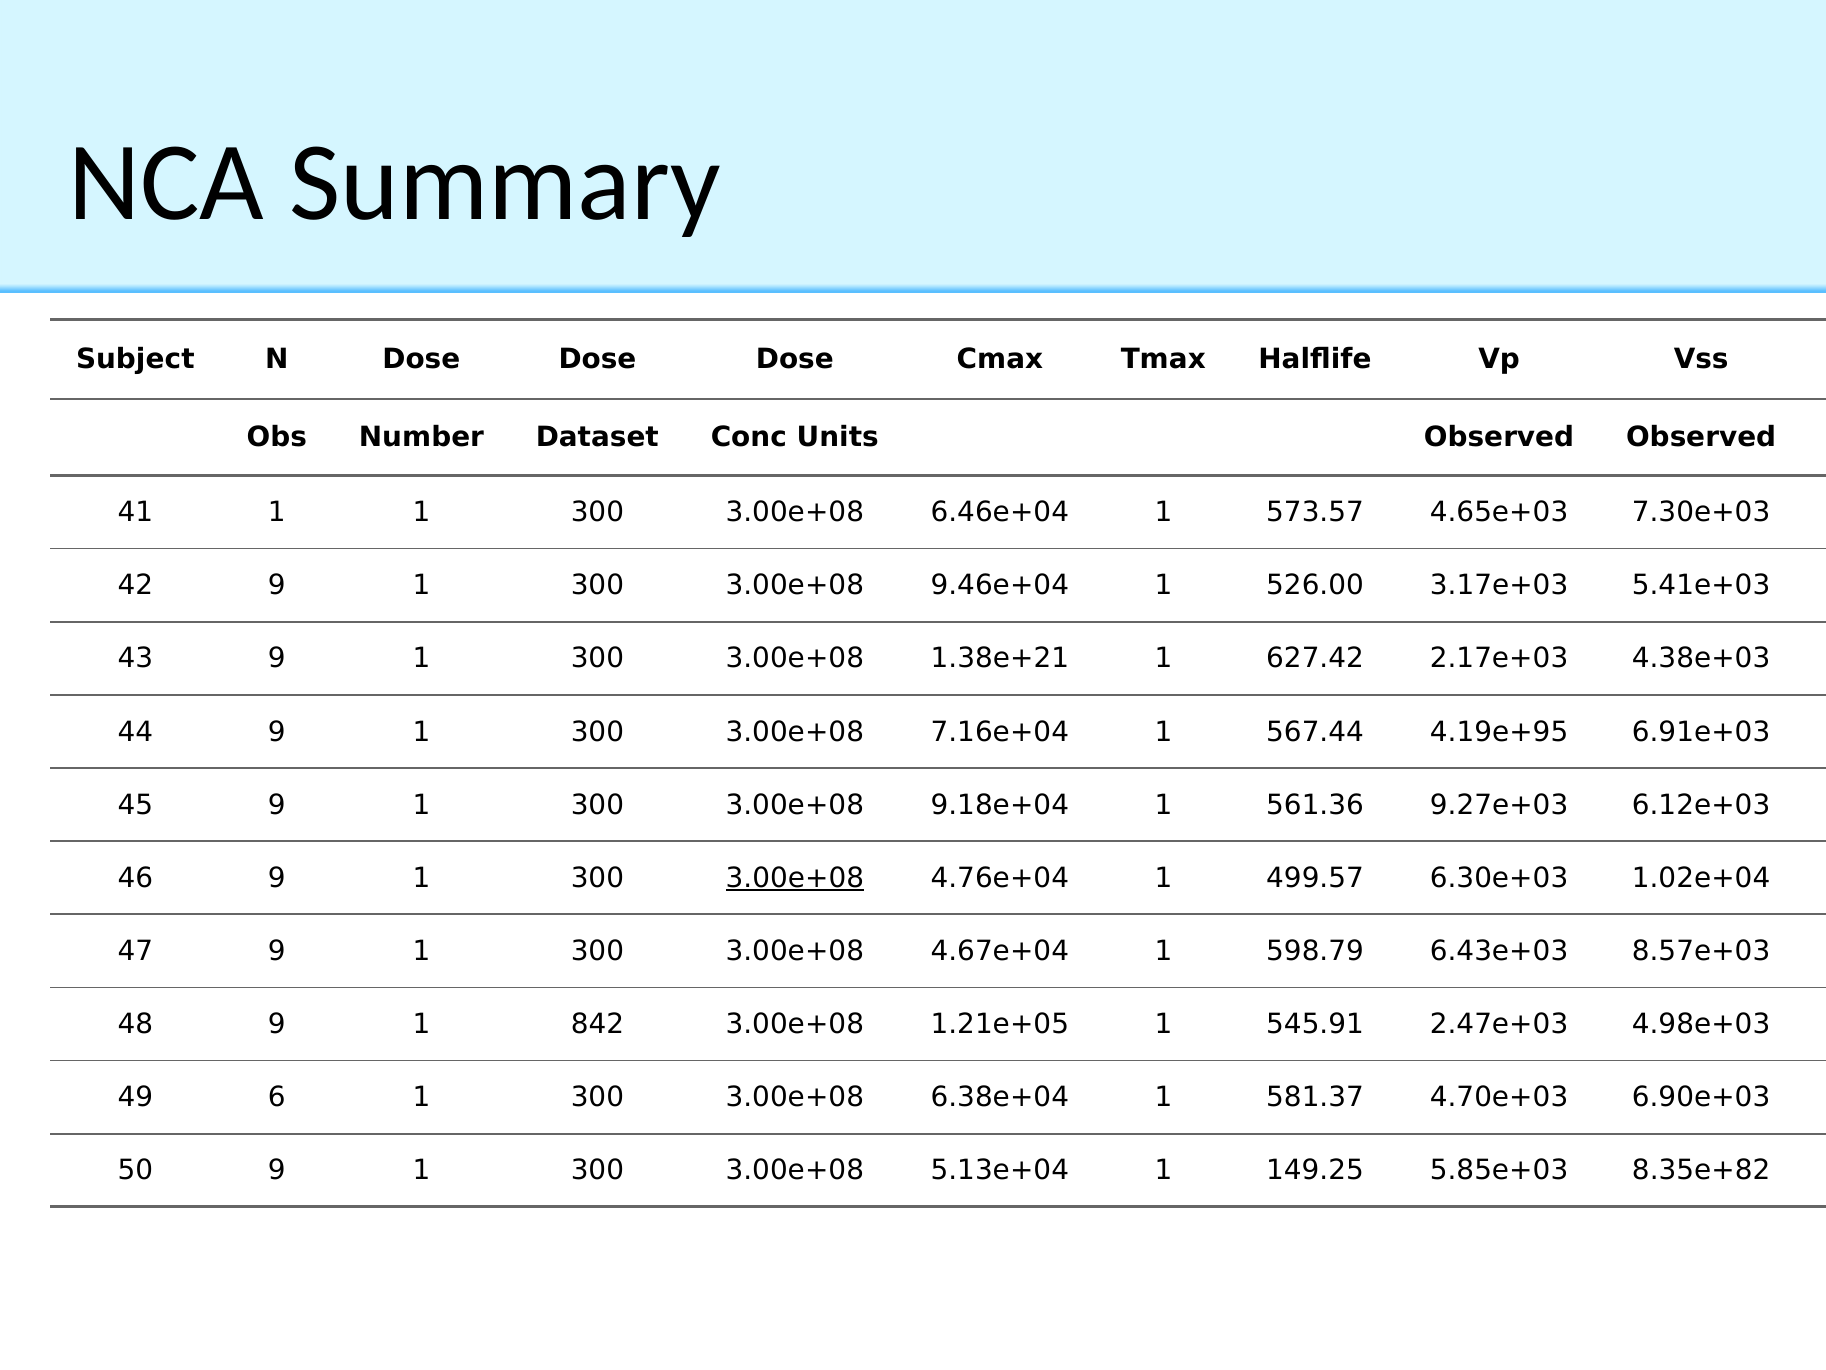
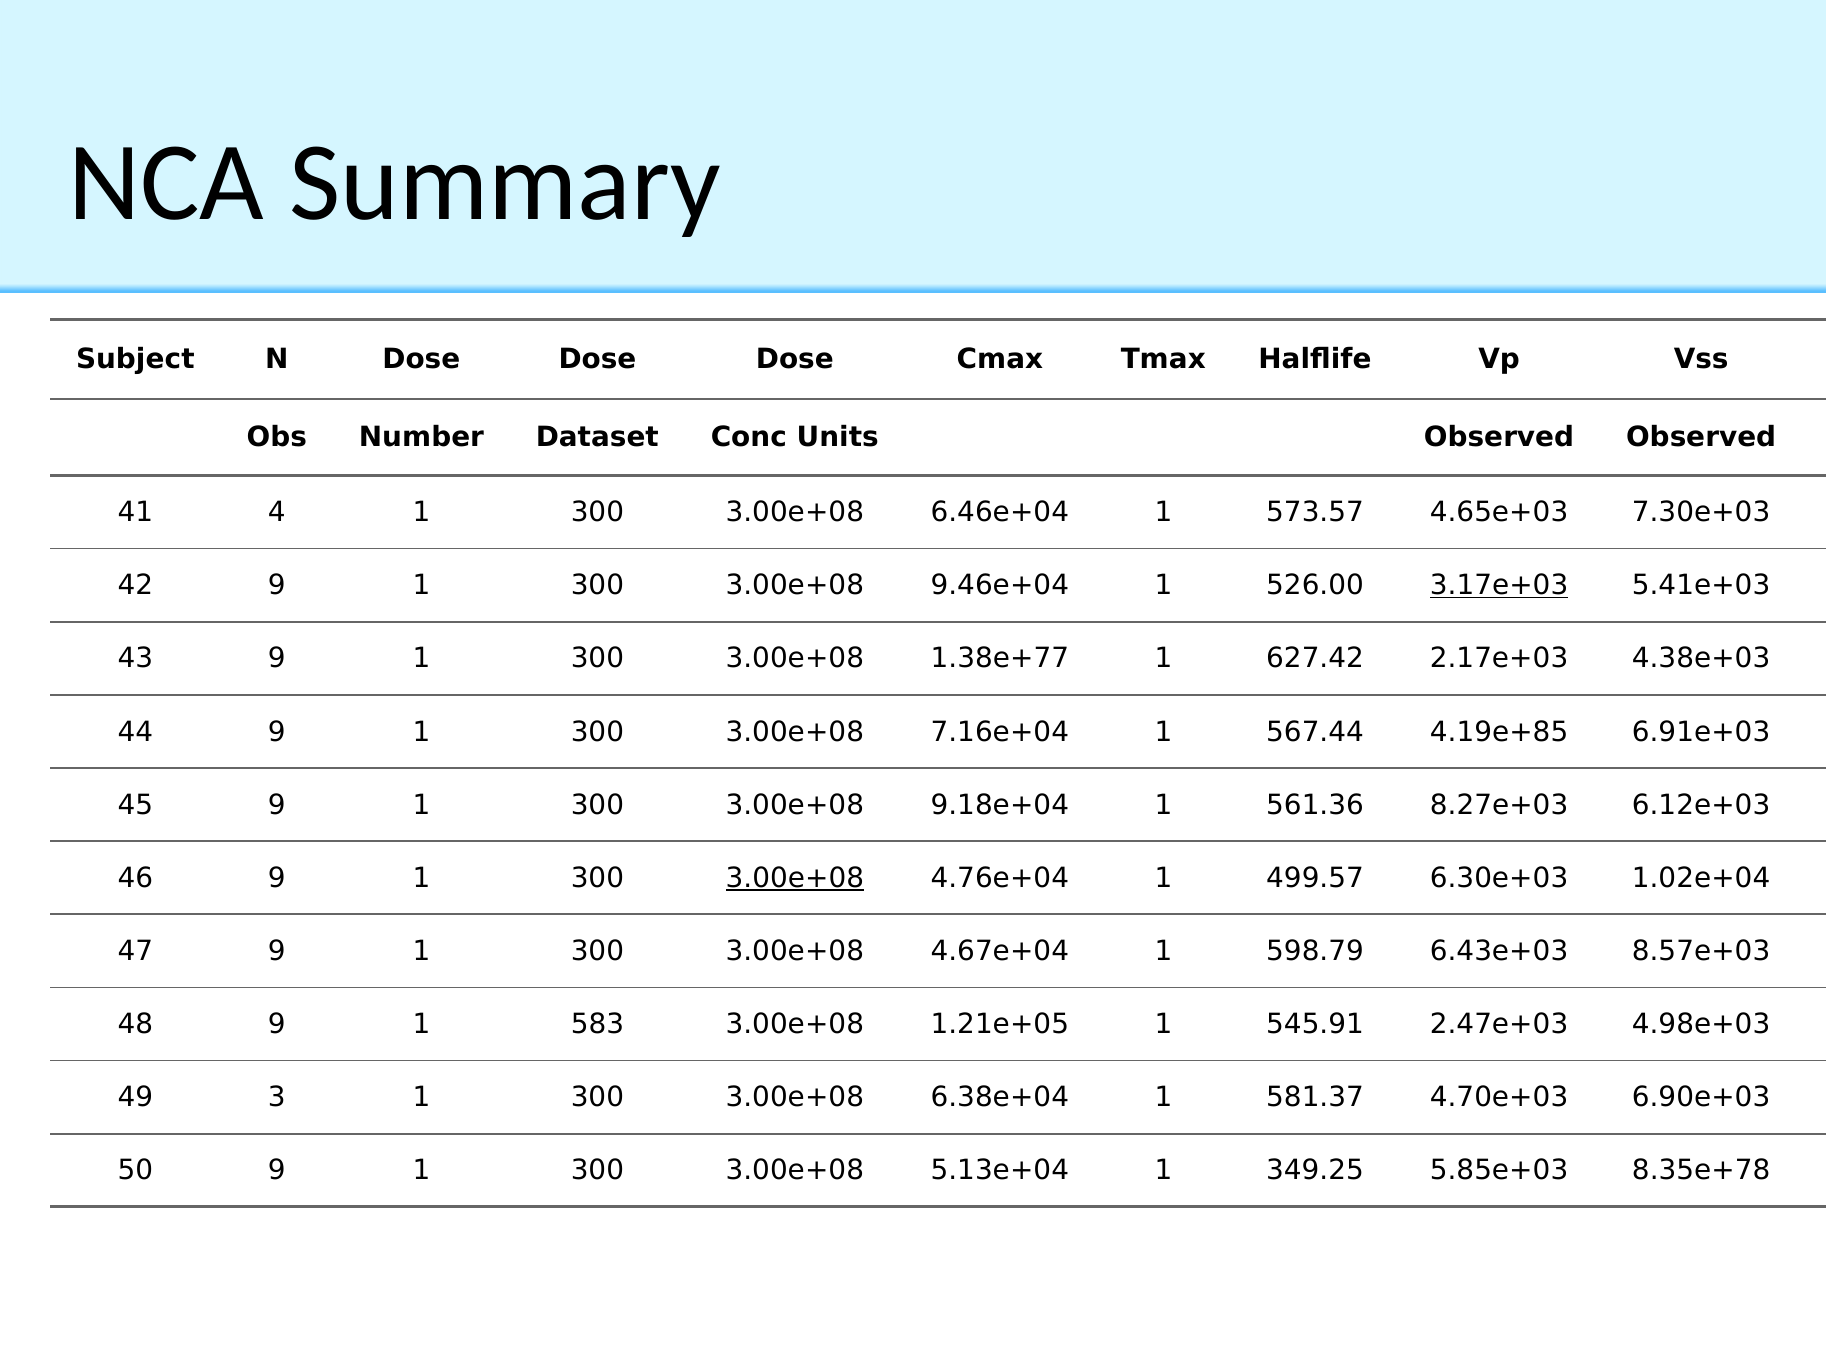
41 1: 1 -> 4 (277, 512)
3.17e+03 underline: none -> present (1499, 585)
1.38e+21: 1.38e+21 -> 1.38e+77 (1000, 658)
4.19e+95: 4.19e+95 -> 4.19e+85 (1499, 732)
9.27e+03: 9.27e+03 -> 8.27e+03 (1499, 805)
842: 842 -> 583 (597, 1024)
6: 6 -> 3 (277, 1097)
149.25: 149.25 -> 349.25 (1315, 1170)
8.35e+82: 8.35e+82 -> 8.35e+78 (1701, 1170)
